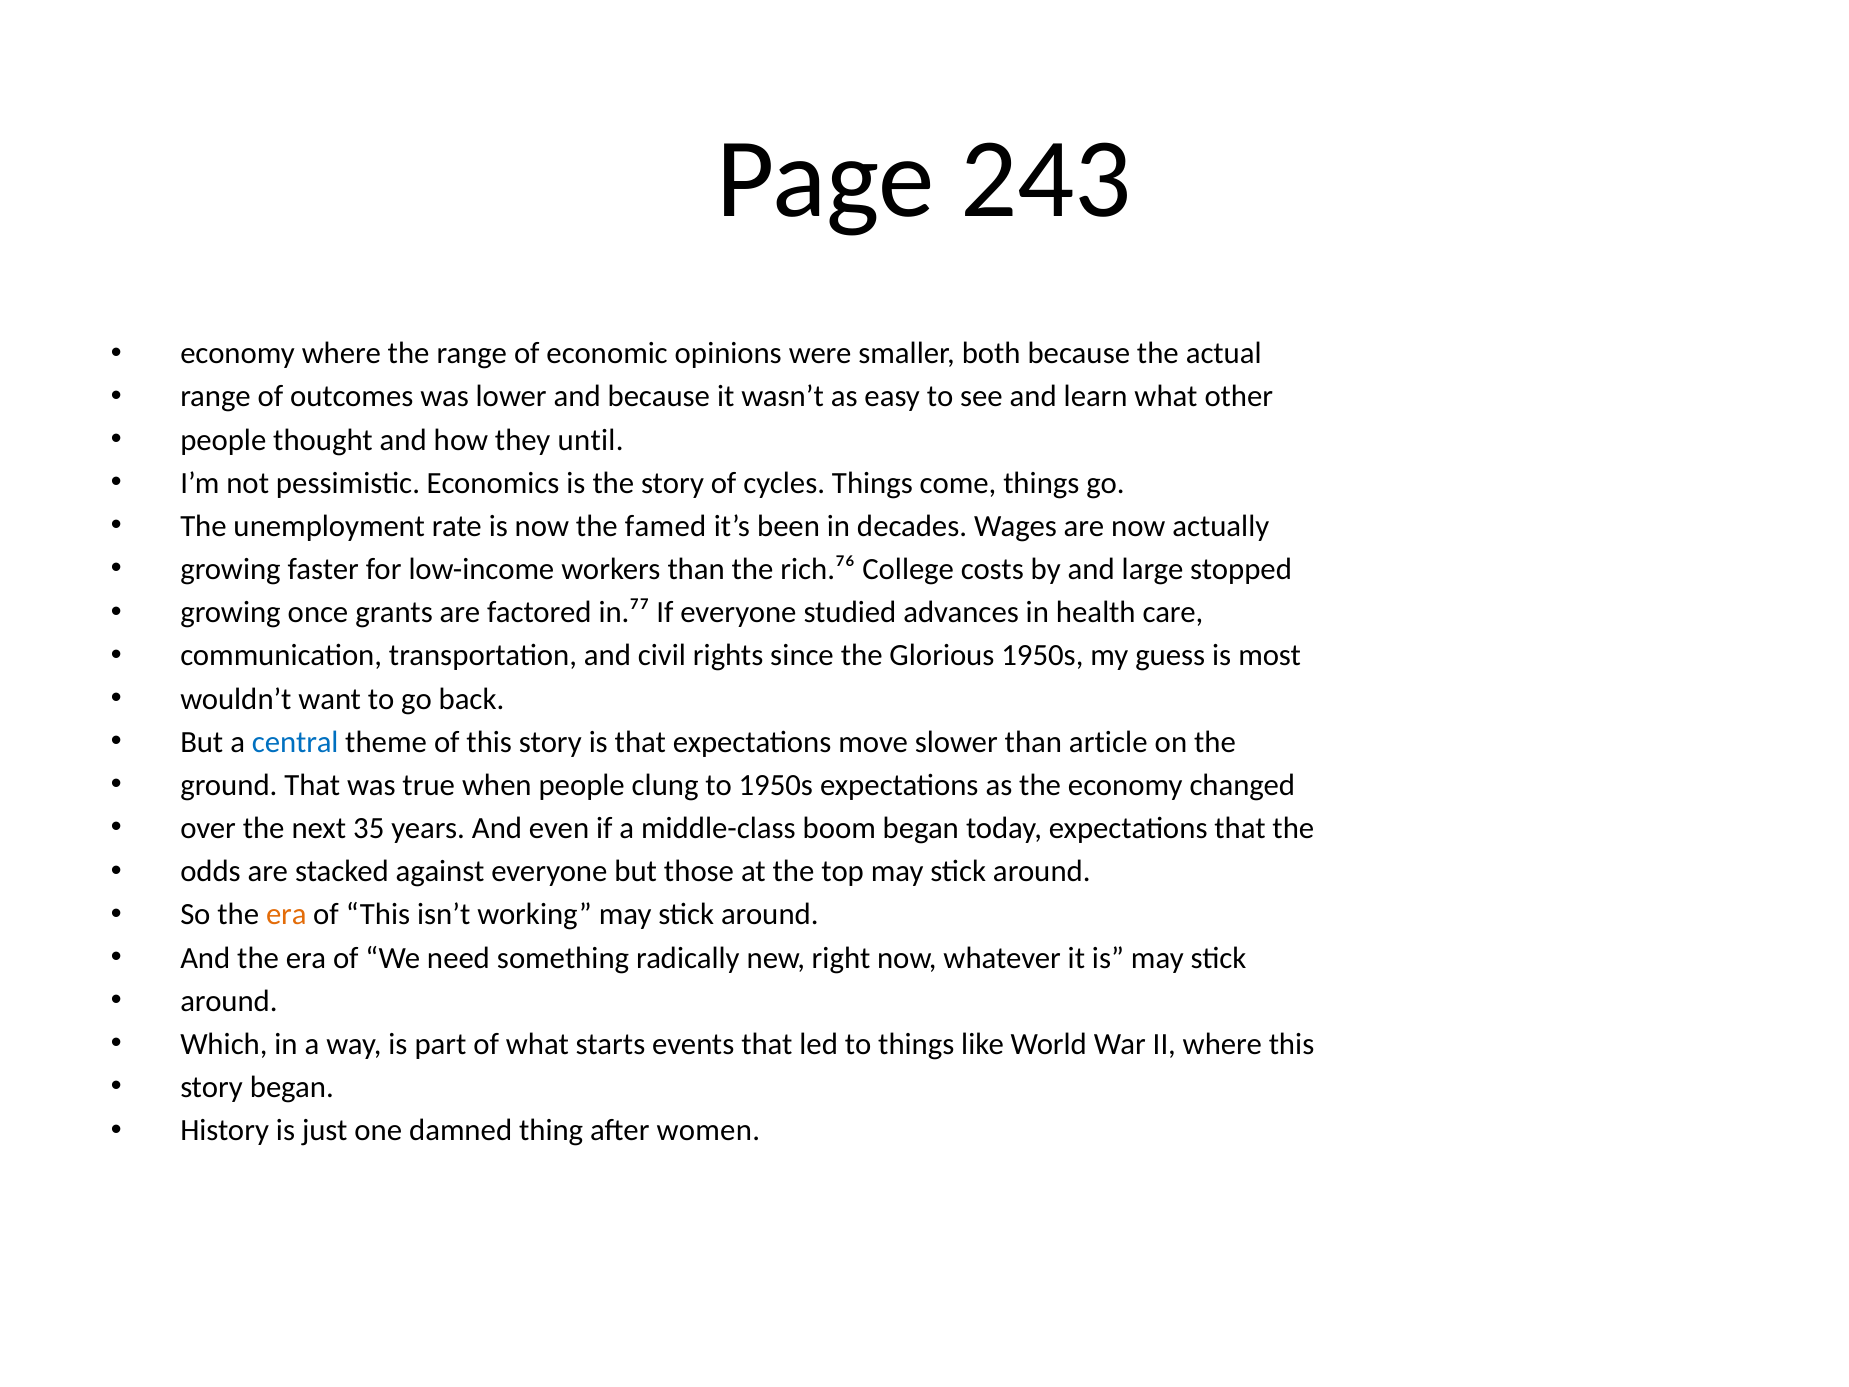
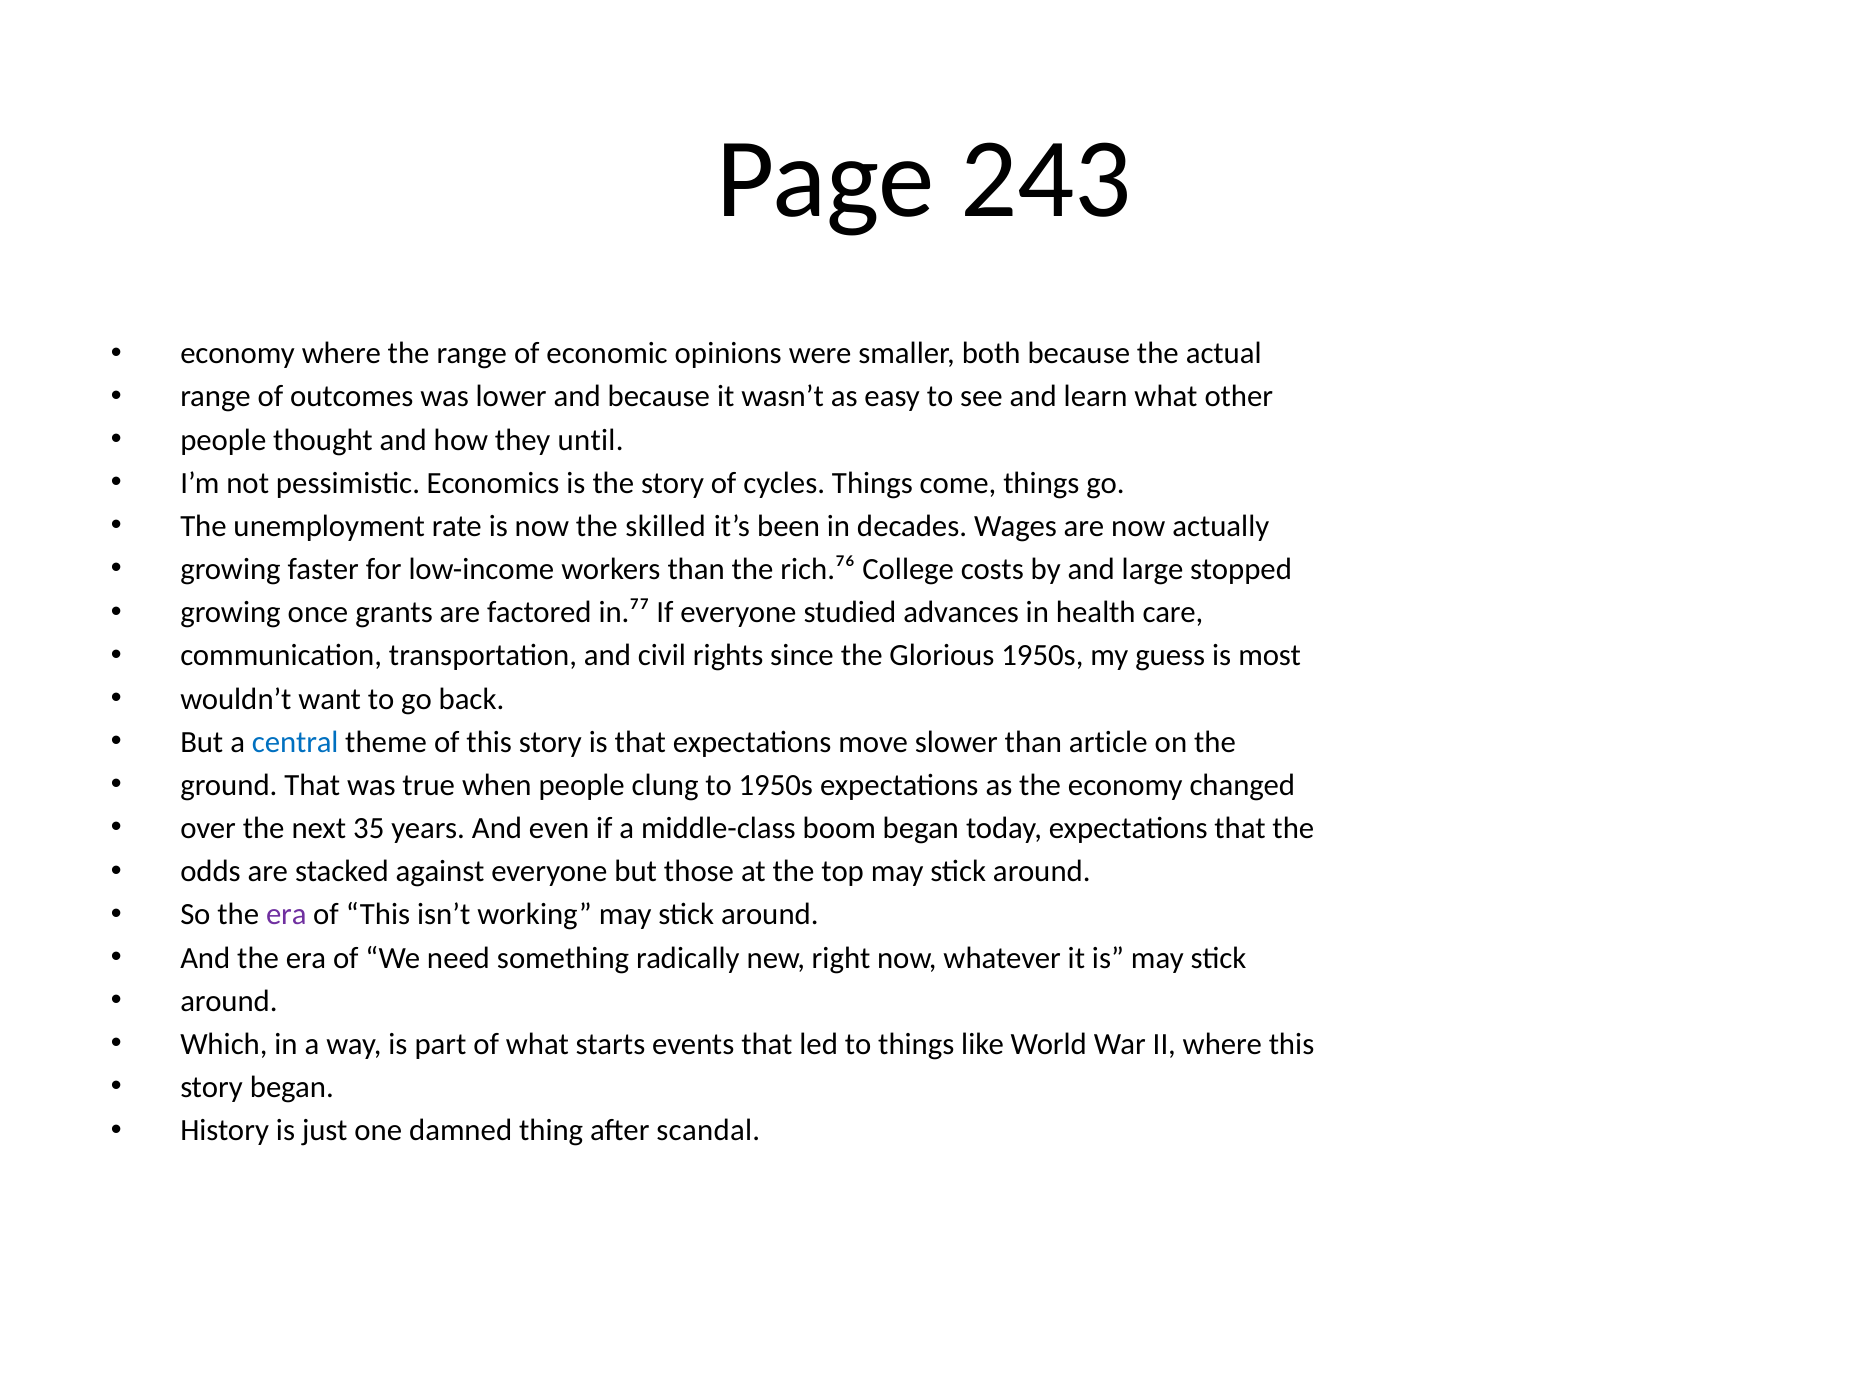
famed: famed -> skilled (666, 526)
era colour: orange -> purple (286, 915)
women: women -> scandal (708, 1130)
